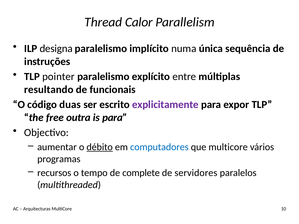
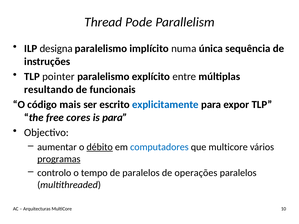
Calor: Calor -> Pode (139, 22)
duas: duas -> mais (70, 105)
explicitamente colour: purple -> blue (165, 105)
outra: outra -> cores (78, 118)
programas underline: none -> present (59, 159)
recursos: recursos -> controlo (54, 173)
de complete: complete -> paralelos (141, 173)
servidores: servidores -> operações (196, 173)
